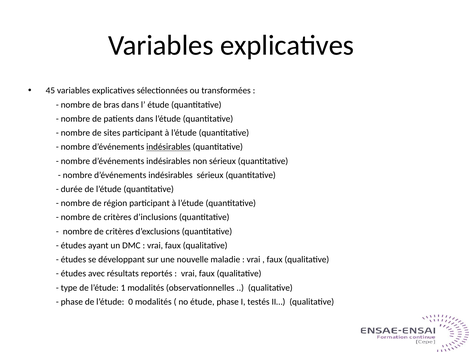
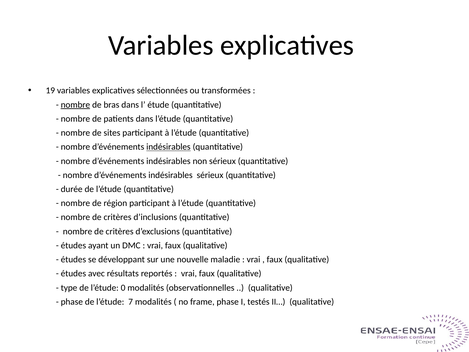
45: 45 -> 19 (50, 91)
nombre underline: none -> present (75, 105)
1: 1 -> 0 (123, 288)
0: 0 -> 7 (131, 302)
no étude: étude -> frame (202, 302)
